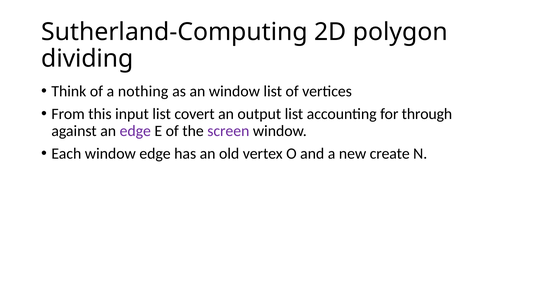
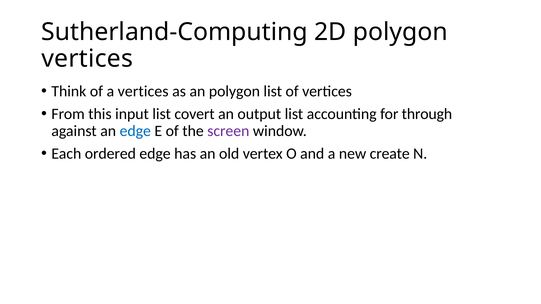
dividing: dividing -> vertices (87, 59)
a nothing: nothing -> vertices (143, 91)
an window: window -> polygon (234, 91)
edge colour: purple -> blue (135, 131)
Each window: window -> ordered (110, 154)
